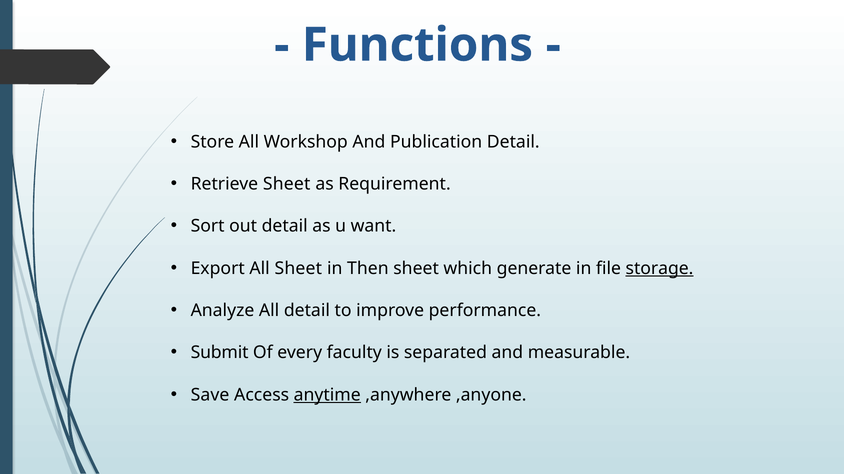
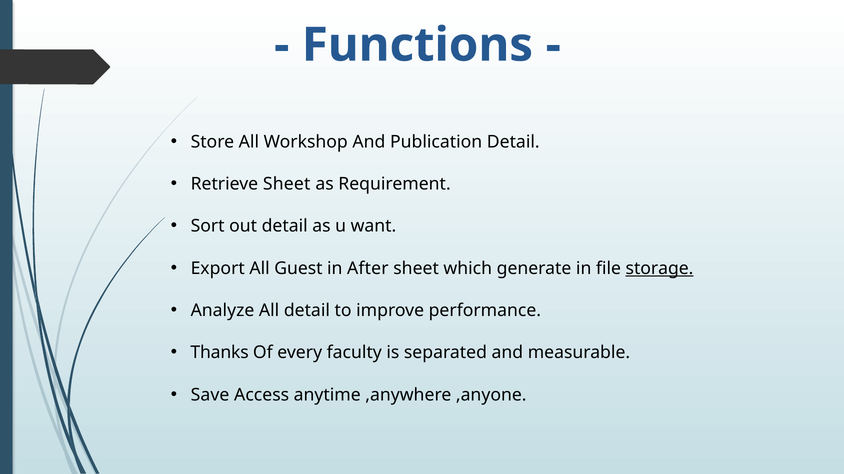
All Sheet: Sheet -> Guest (298, 269)
Then: Then -> After (368, 269)
Submit: Submit -> Thanks (220, 353)
anytime underline: present -> none (327, 395)
